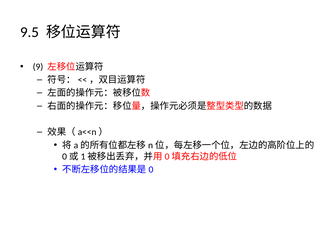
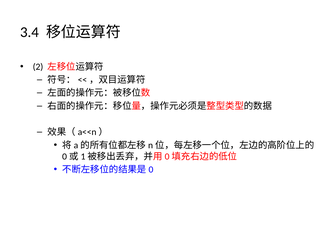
9.5: 9.5 -> 3.4 (30, 32)
9: 9 -> 2 (38, 67)
